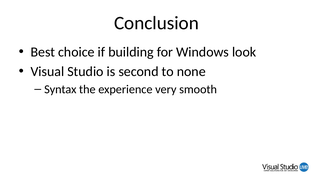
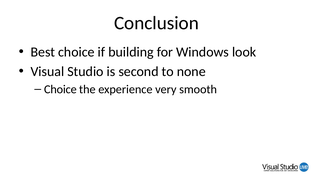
Syntax: Syntax -> Choice (60, 89)
